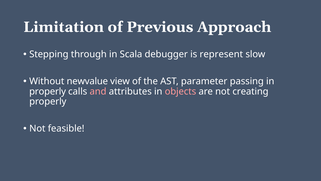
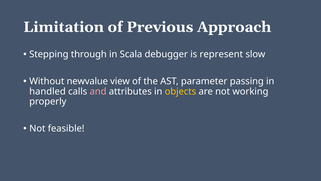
properly: properly -> handled (47, 91)
objects colour: pink -> yellow (180, 91)
creating: creating -> working (250, 91)
